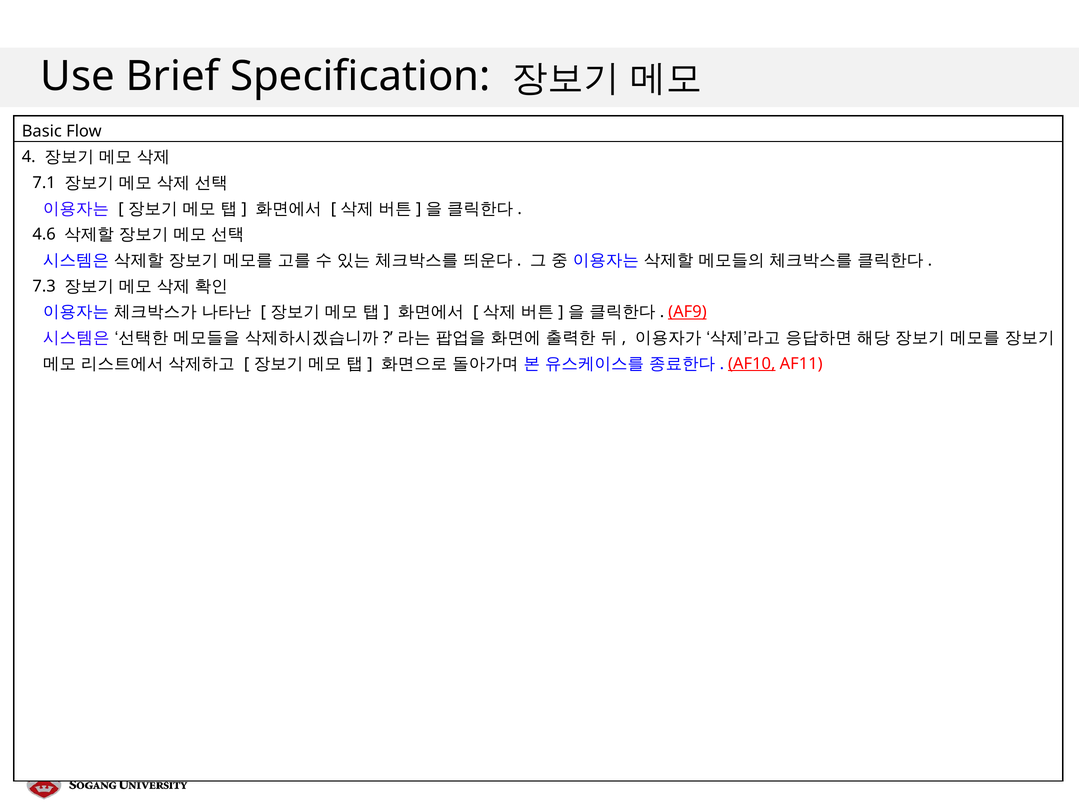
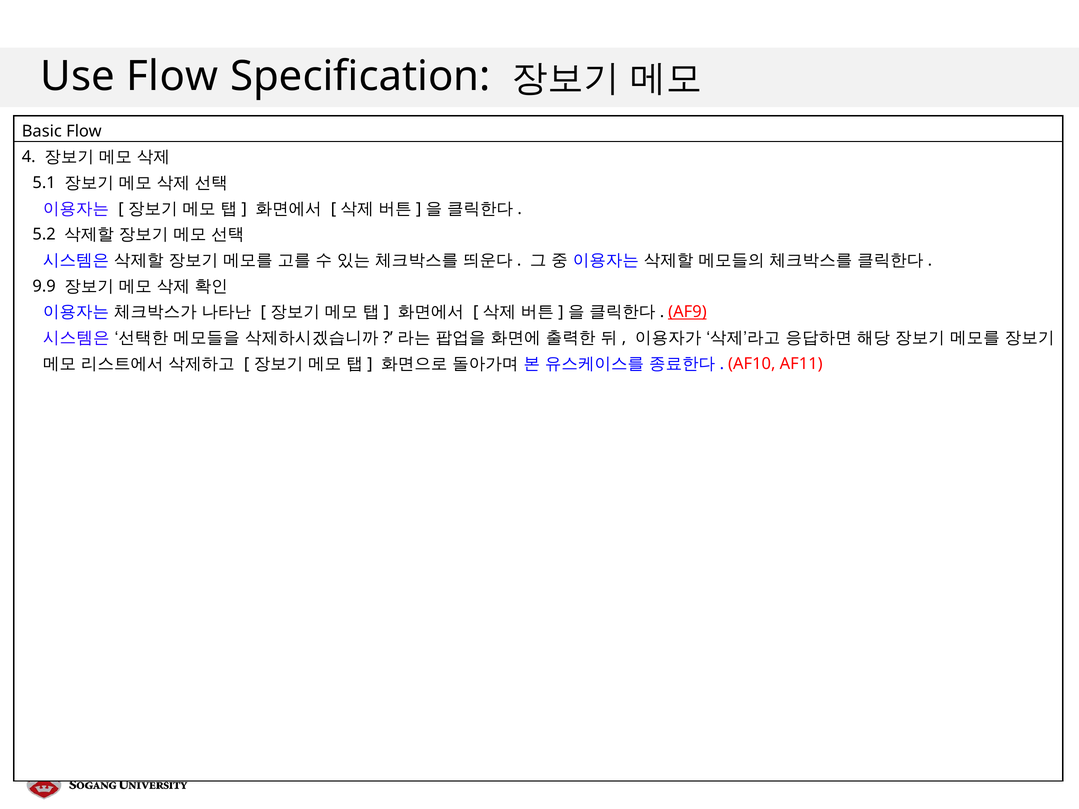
Use Brief: Brief -> Flow (172, 77)
7.1: 7.1 -> 5.1 (44, 183)
4.6: 4.6 -> 5.2 (44, 235)
7.3: 7.3 -> 9.9 (44, 286)
AF10 underline: present -> none (752, 364)
